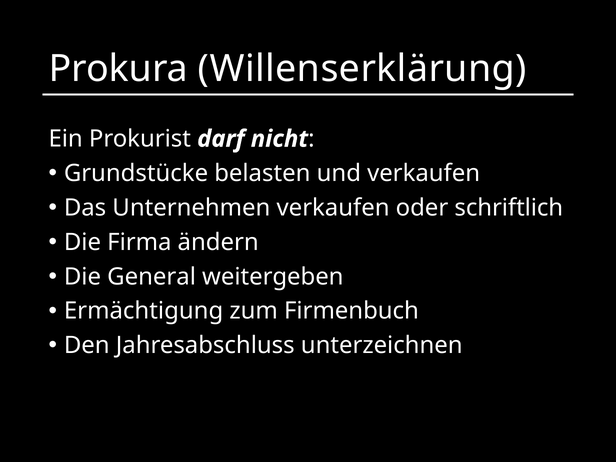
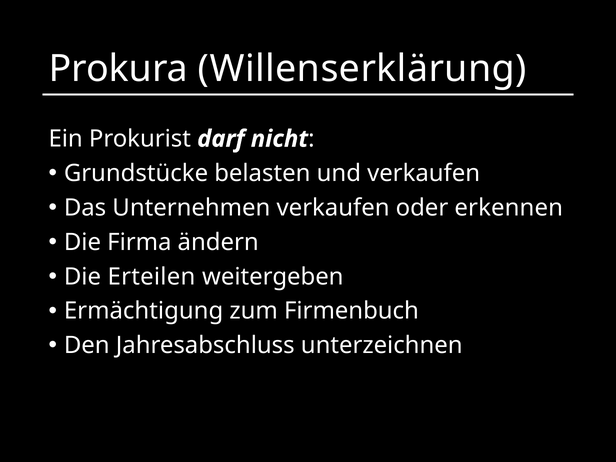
schriftlich: schriftlich -> erkennen (509, 208)
General: General -> Erteilen (151, 277)
